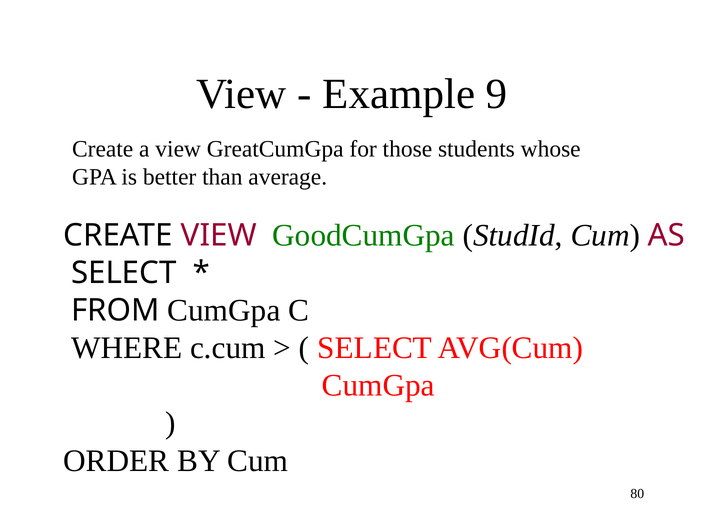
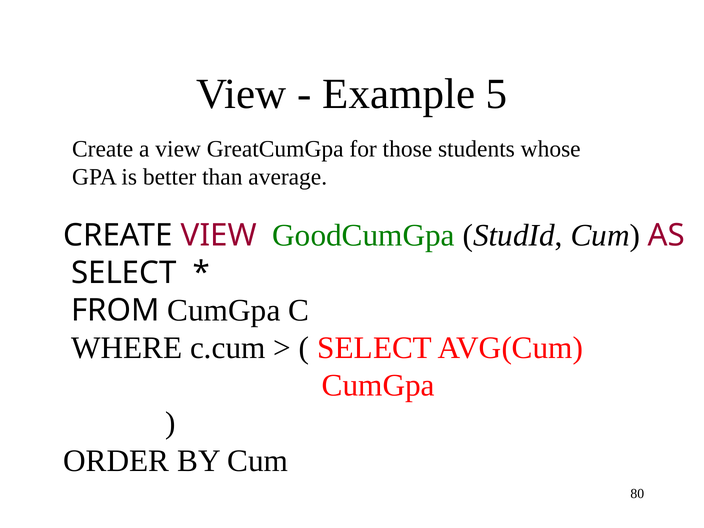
9: 9 -> 5 (497, 94)
